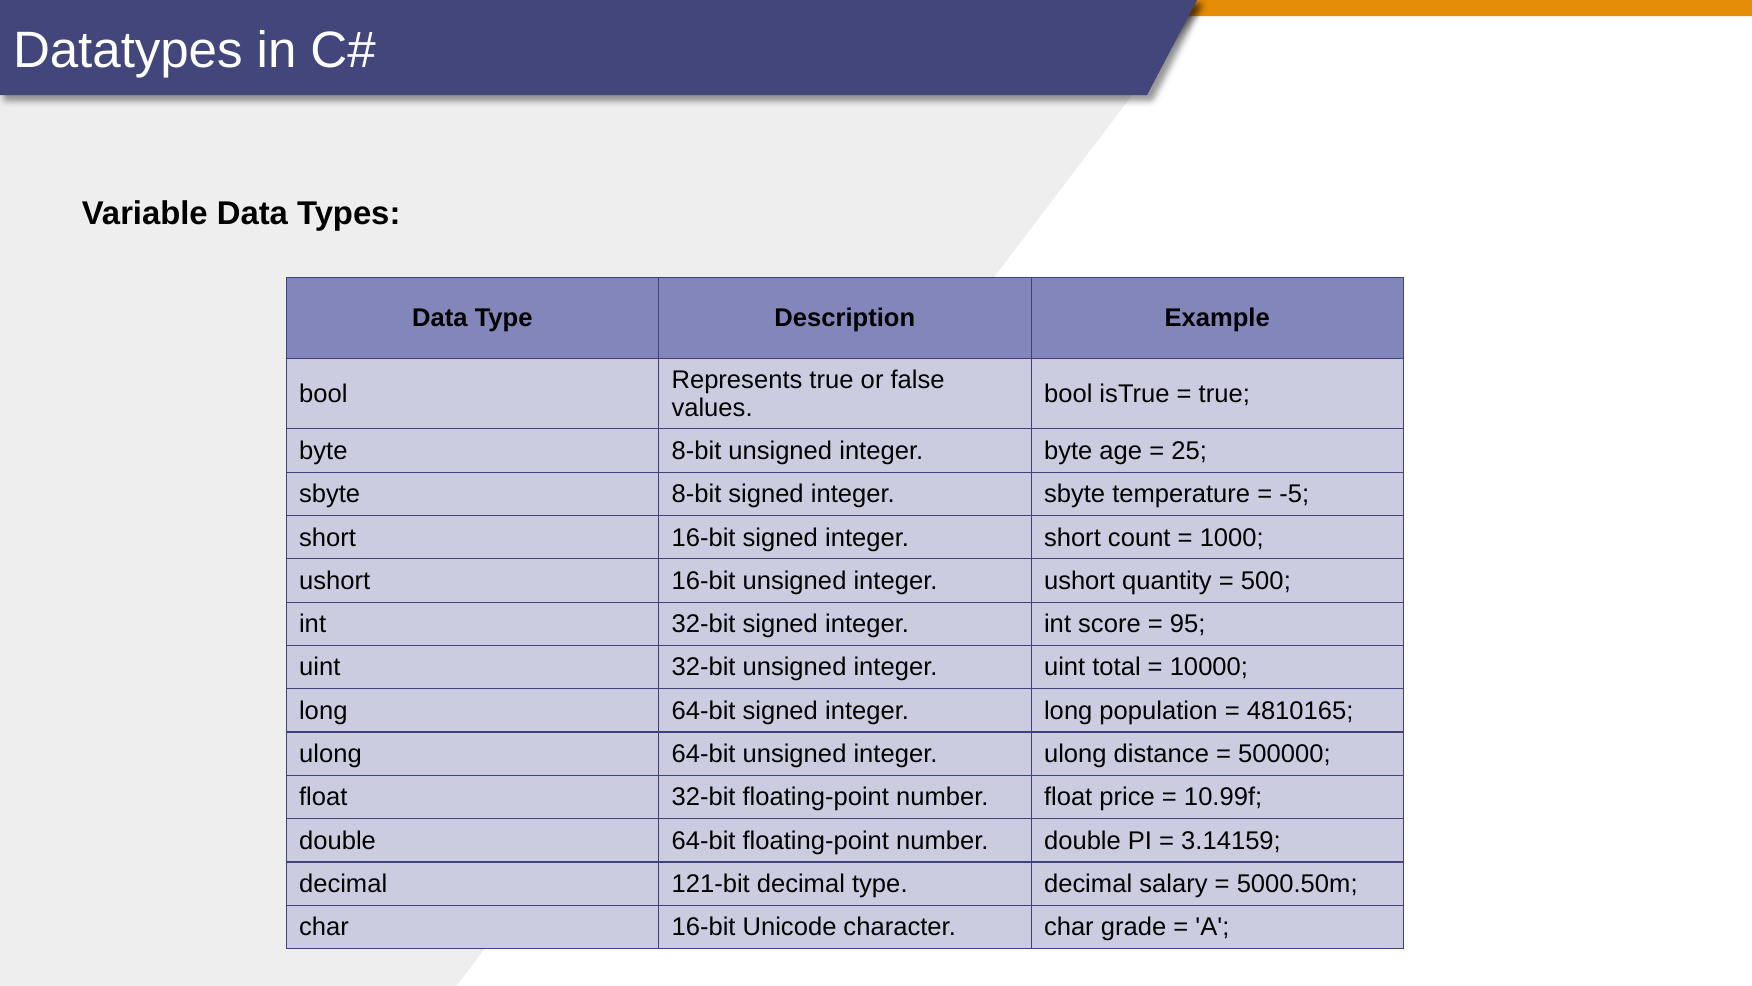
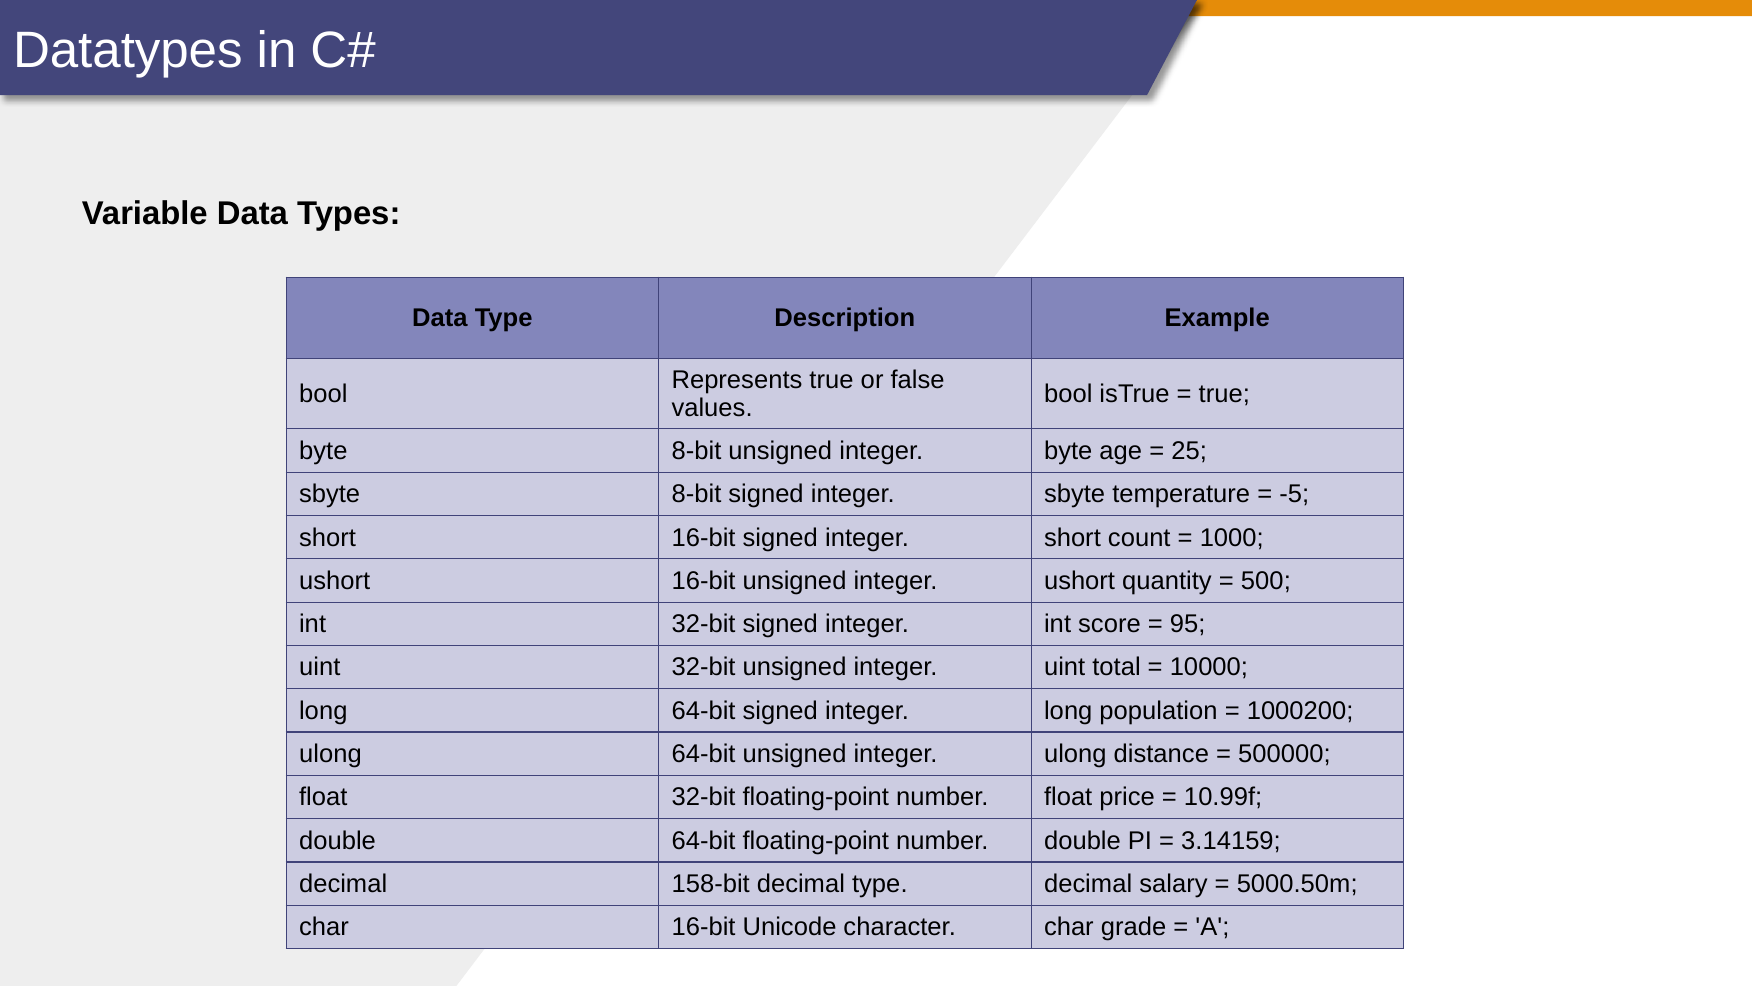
4810165: 4810165 -> 1000200 (1300, 710)
121-bit: 121-bit -> 158-bit (711, 884)
